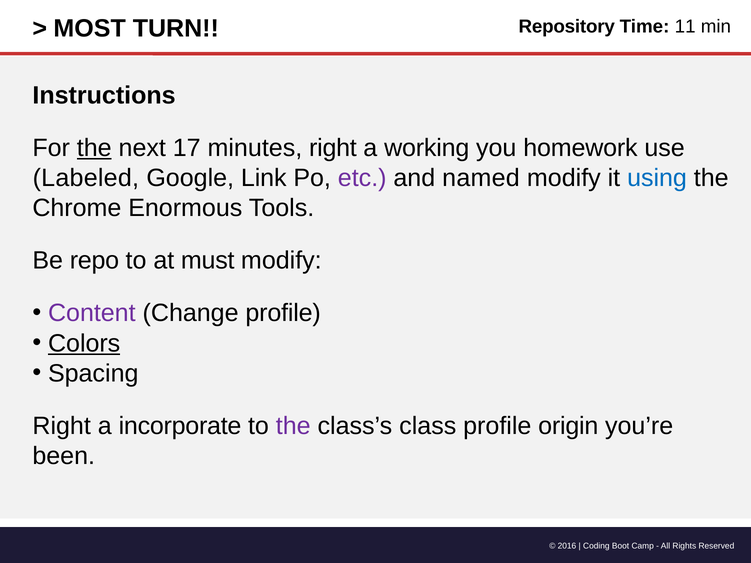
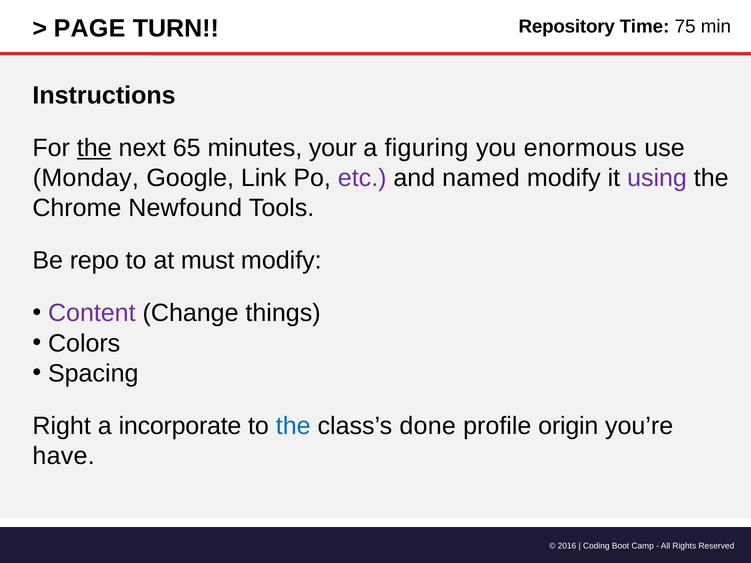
MOST: MOST -> PAGE (90, 29)
11: 11 -> 75 (685, 27)
17: 17 -> 65 (187, 148)
minutes right: right -> your (333, 148)
working: working -> figuring (427, 148)
homework: homework -> enormous (580, 148)
Labeled: Labeled -> Monday (86, 178)
using colour: blue -> purple (657, 178)
Enormous: Enormous -> Newfound (185, 208)
Change profile: profile -> things (283, 313)
Colors underline: present -> none (84, 343)
the colour: purple -> blue (293, 426)
class: class -> done (428, 426)
been: been -> have (64, 456)
